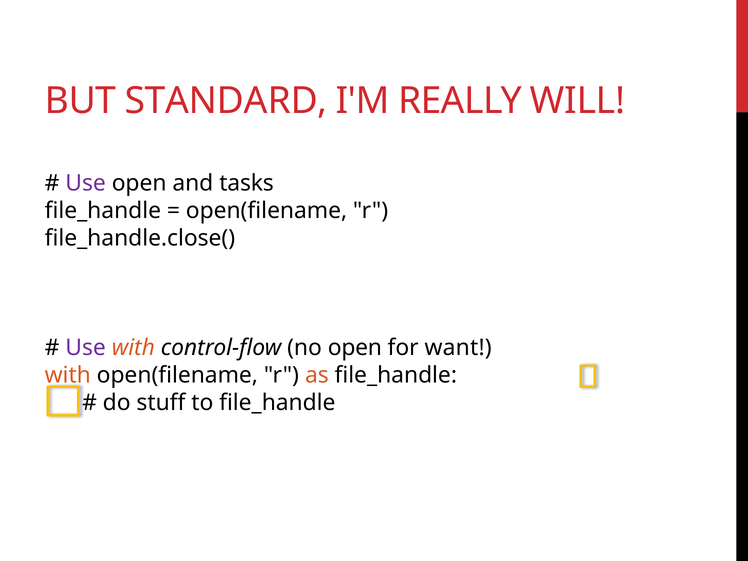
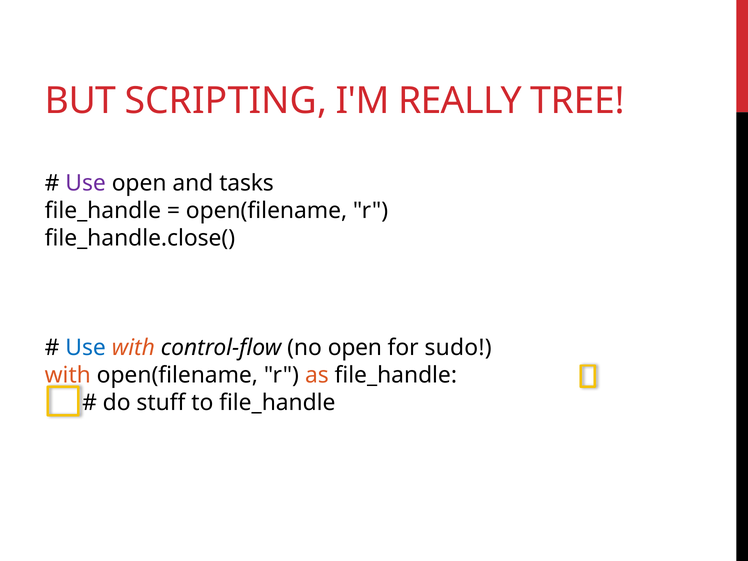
STANDARD: STANDARD -> SCRIPTING (226, 101)
WILL: WILL -> TREE (578, 101)
Use colour: purple -> blue (86, 348)
want: want -> sudo (458, 348)
